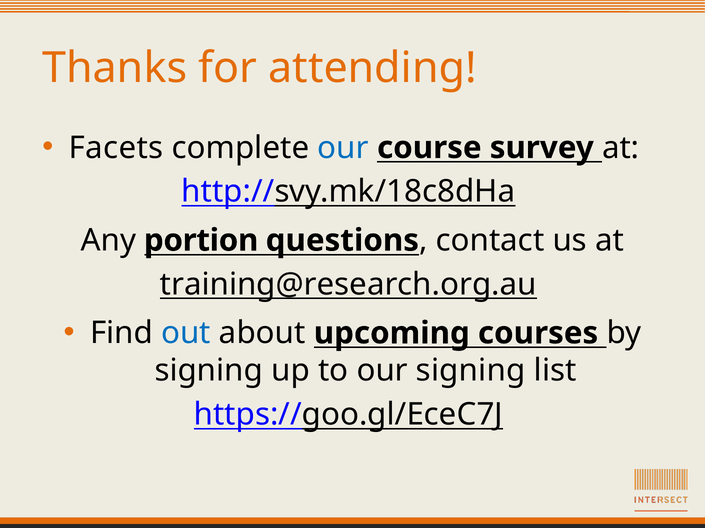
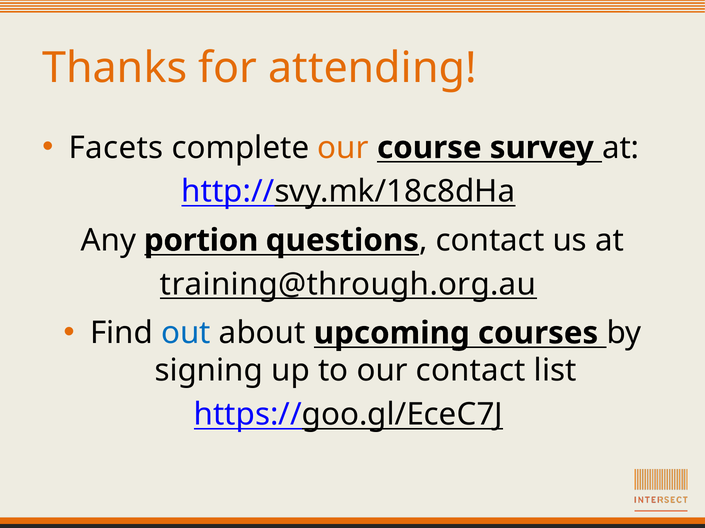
our colour: blue -> orange (343, 148)
training@research.org.au: training@research.org.au -> training@through.org.au (348, 285)
our signing: signing -> contact (471, 371)
